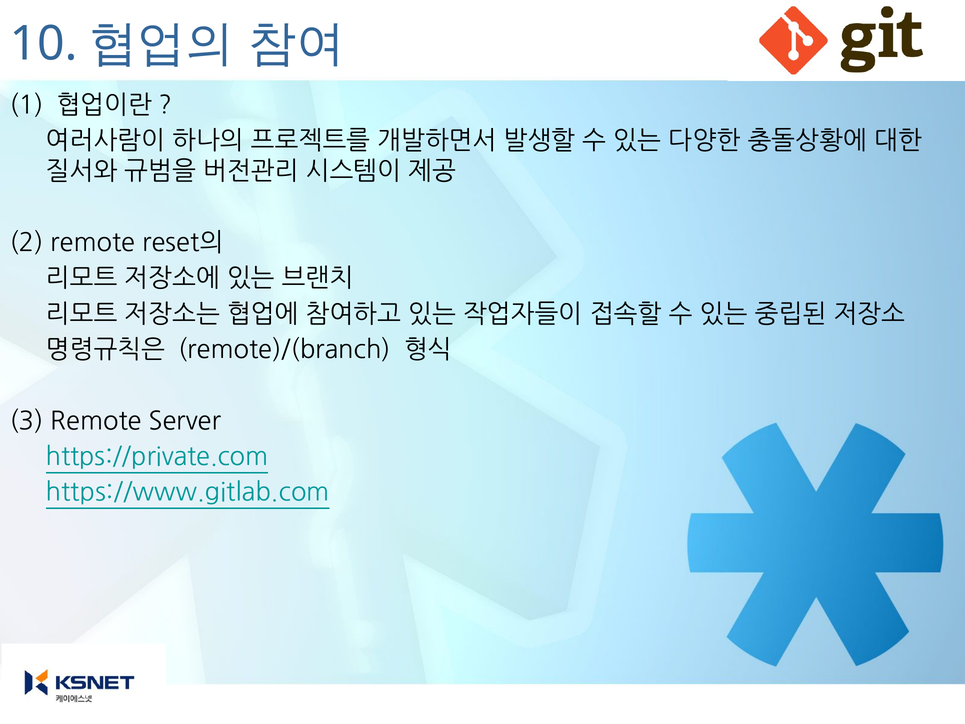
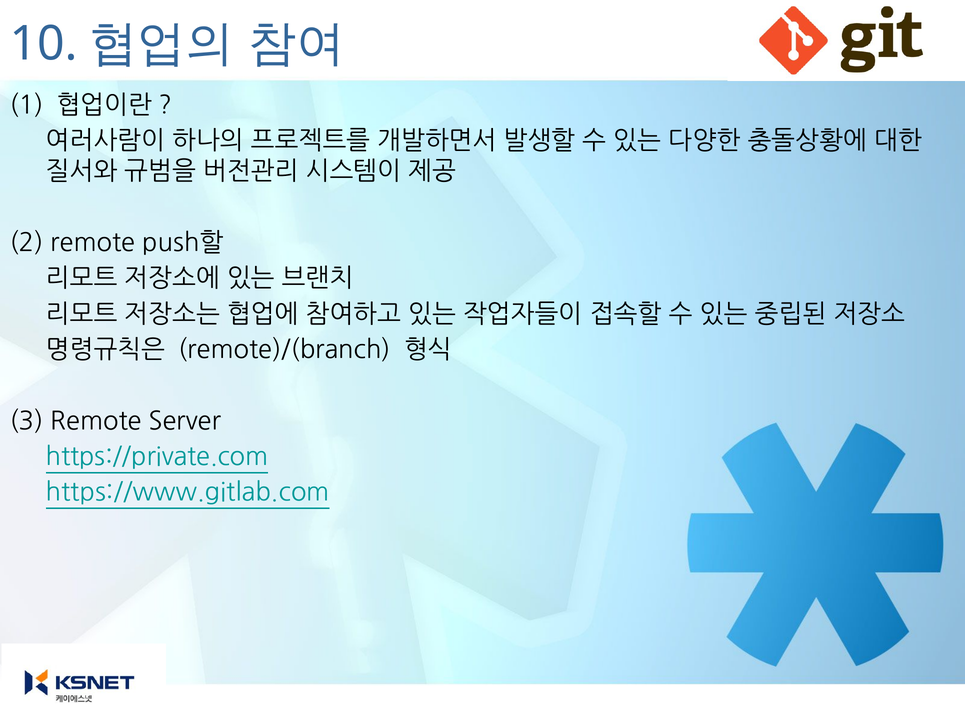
reset의: reset의 -> push할 (183, 243)
